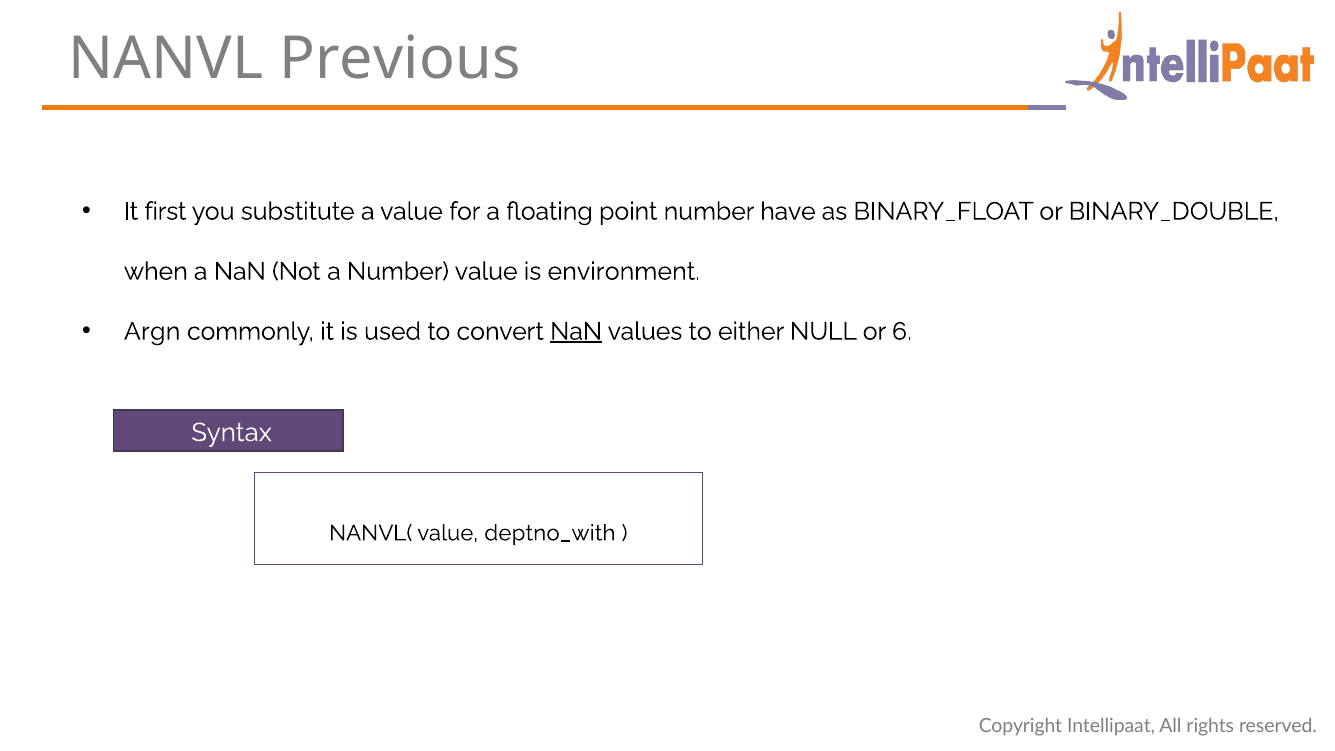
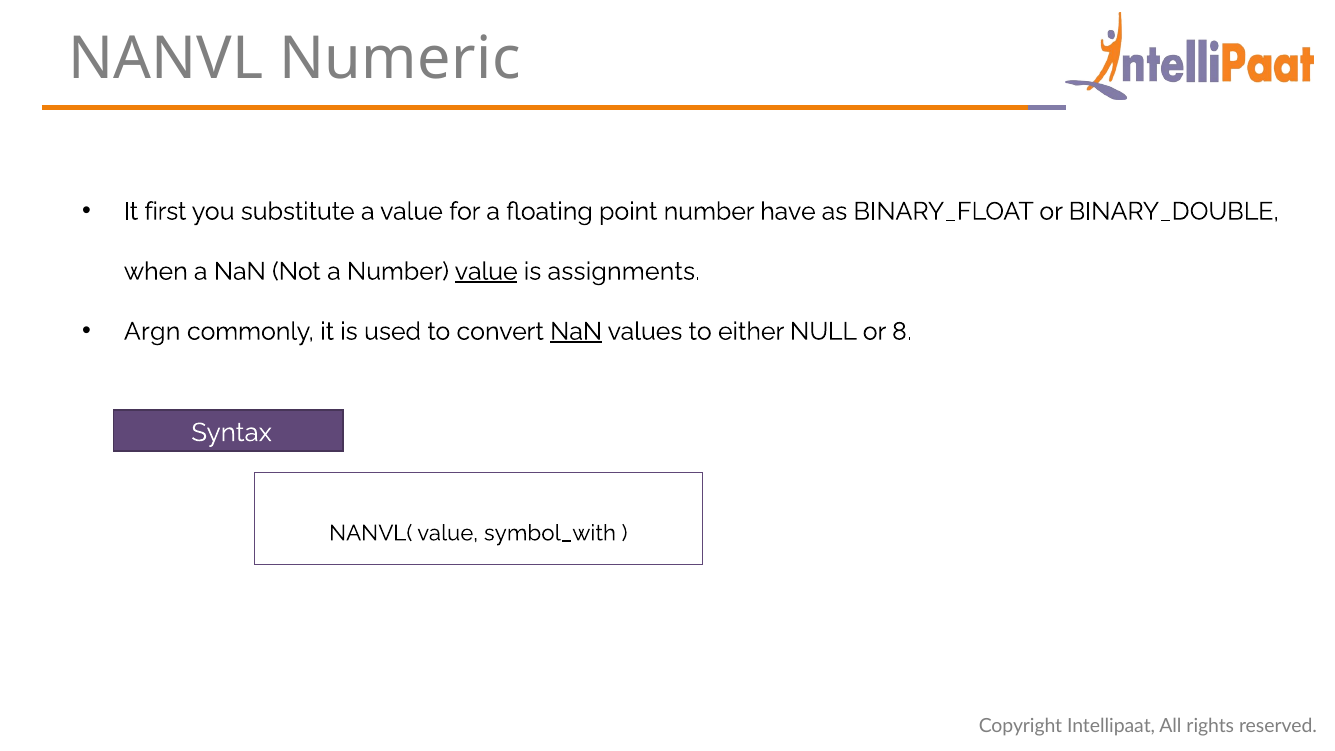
Previous: Previous -> Numeric (400, 59)
value underline: none -> present (486, 271)
environment: environment -> assignments (624, 271)
6: 6 -> 8 (902, 331)
deptno_with: deptno_with -> symbol_with (550, 533)
